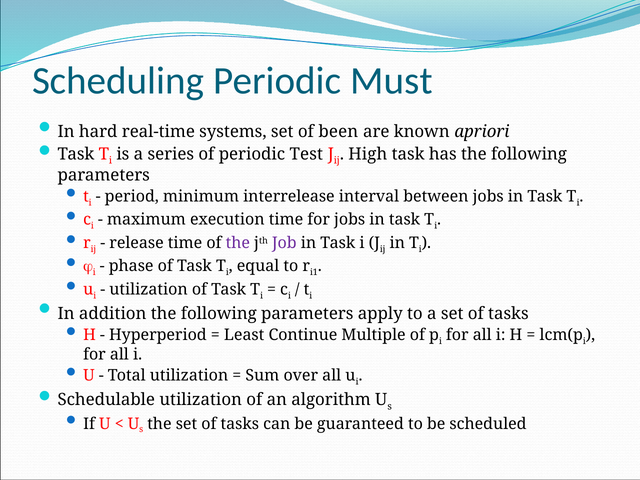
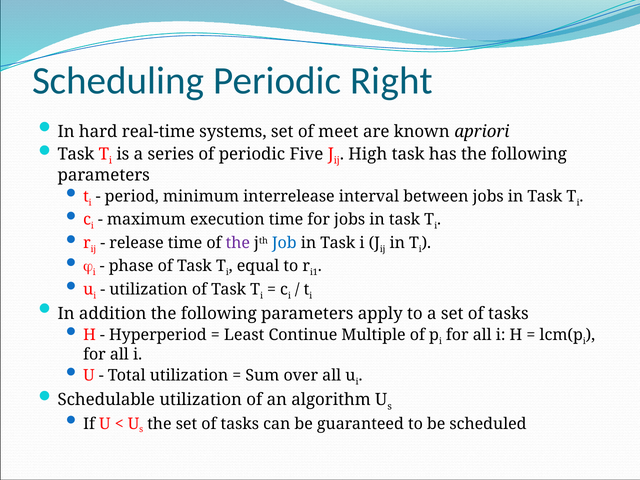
Must: Must -> Right (391, 81)
been: been -> meet (338, 132)
Test: Test -> Five (306, 154)
Job colour: purple -> blue (284, 243)
